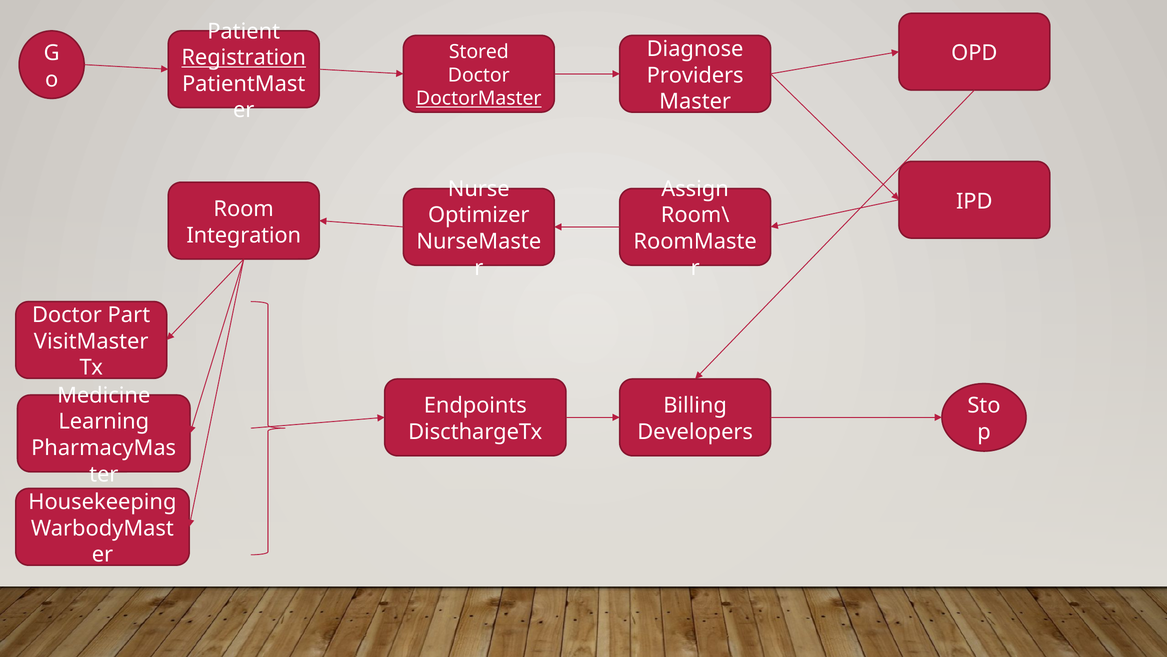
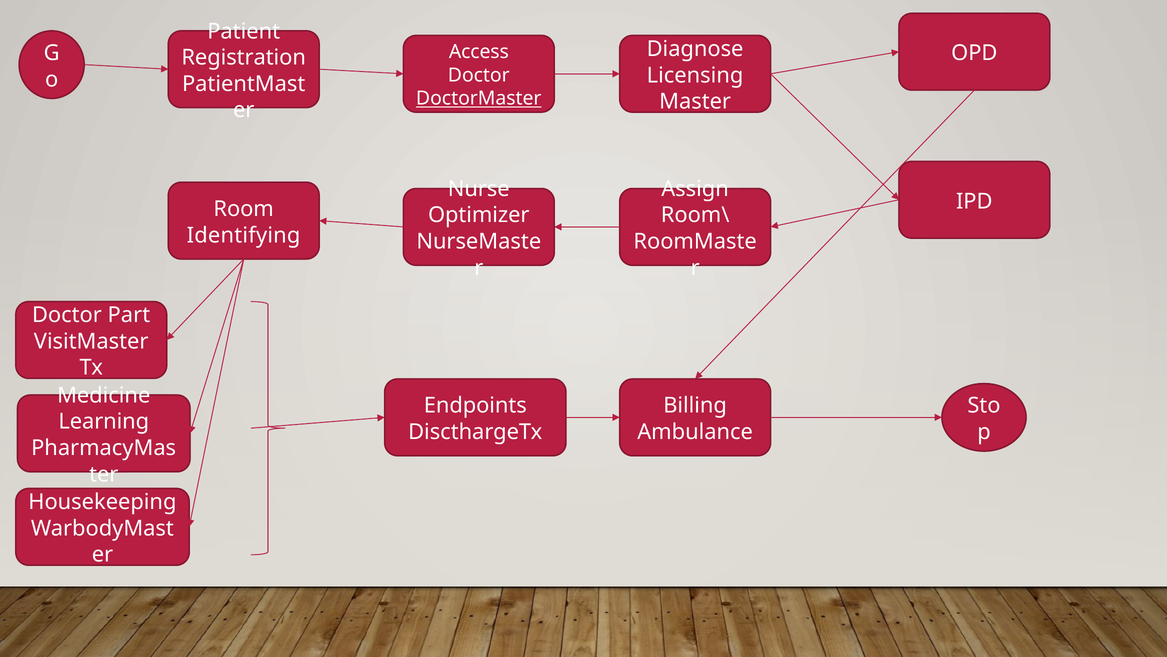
Stored: Stored -> Access (479, 52)
Registration underline: present -> none (244, 58)
Providers: Providers -> Licensing (695, 75)
Integration: Integration -> Identifying (244, 235)
Developers: Developers -> Ambulance (695, 432)
